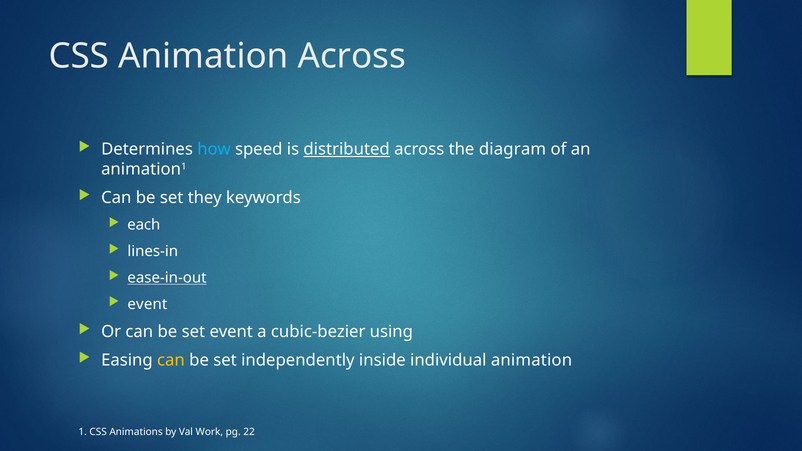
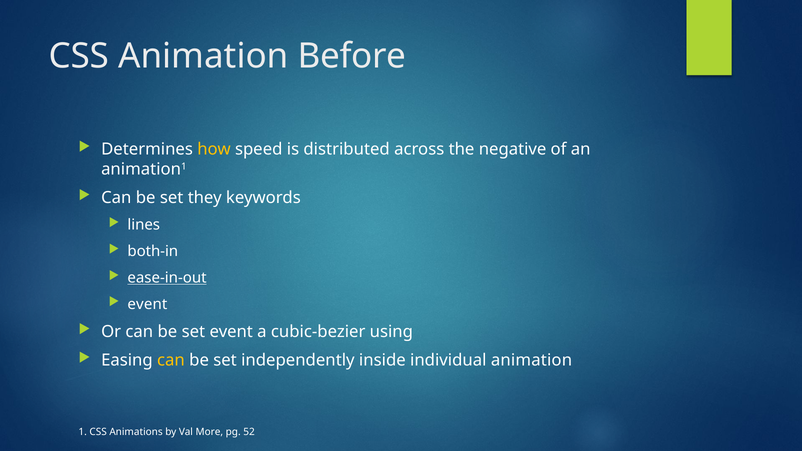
Animation Across: Across -> Before (352, 56)
how colour: light blue -> yellow (214, 149)
distributed underline: present -> none (347, 149)
diagram: diagram -> negative (513, 149)
each: each -> lines (144, 225)
lines-in: lines-in -> both-in (153, 251)
Work: Work -> More (209, 432)
22: 22 -> 52 (249, 432)
